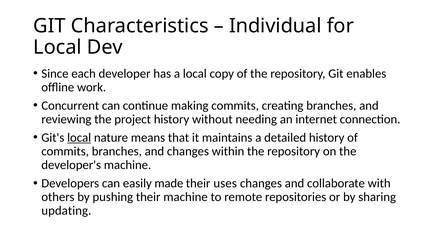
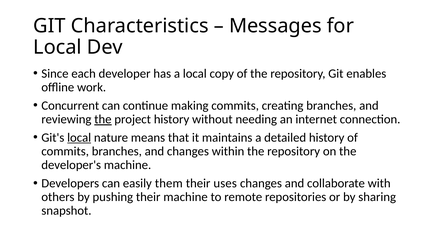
Individual: Individual -> Messages (275, 26)
the underline: none -> present (103, 119)
made: made -> them (169, 184)
updating: updating -> snapshot (66, 211)
